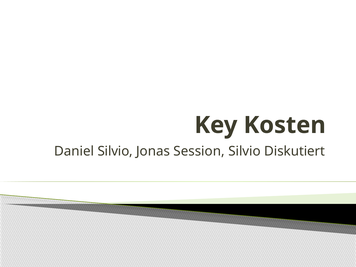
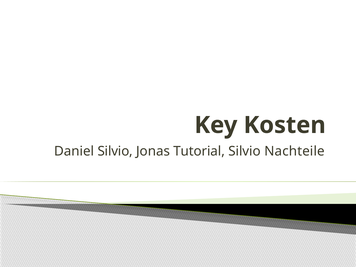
Session: Session -> Tutorial (199, 151)
Diskutiert: Diskutiert -> Nachteile (295, 151)
